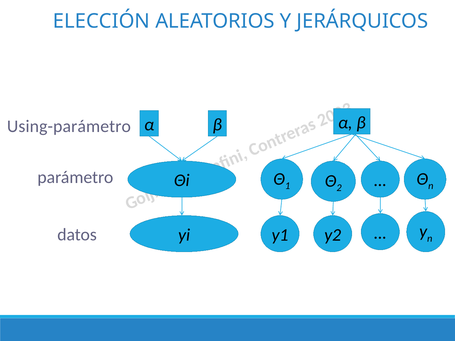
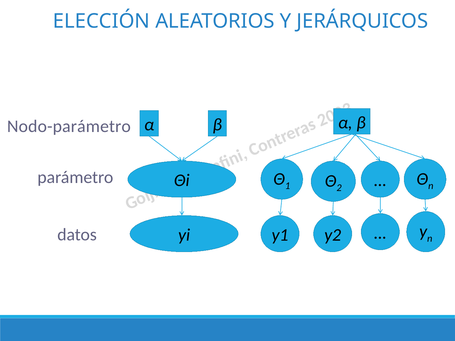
Using-parámetro: Using-parámetro -> Nodo-parámetro (69, 126)
